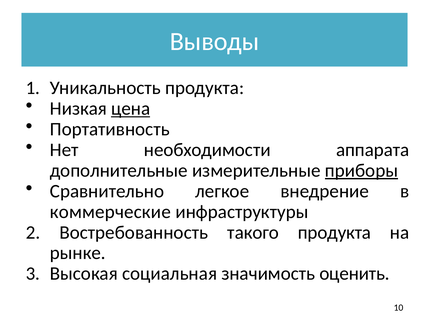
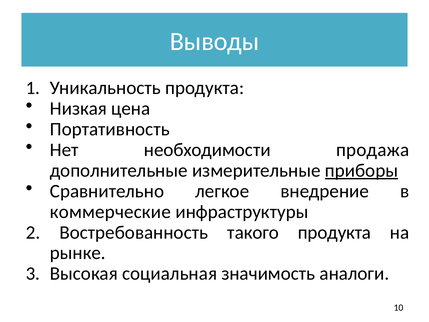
цена underline: present -> none (131, 109)
аппарата: аппарата -> продажа (373, 150)
оценить: оценить -> аналоги (354, 273)
